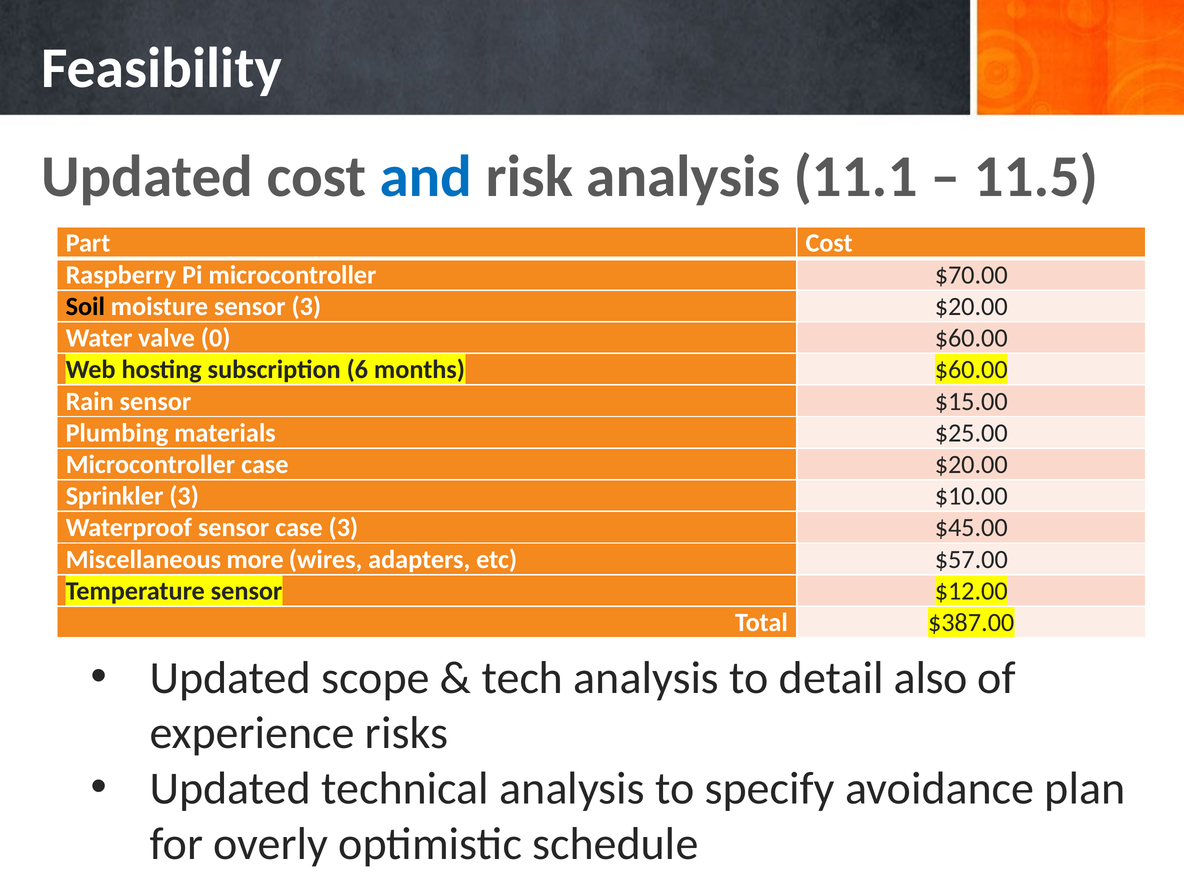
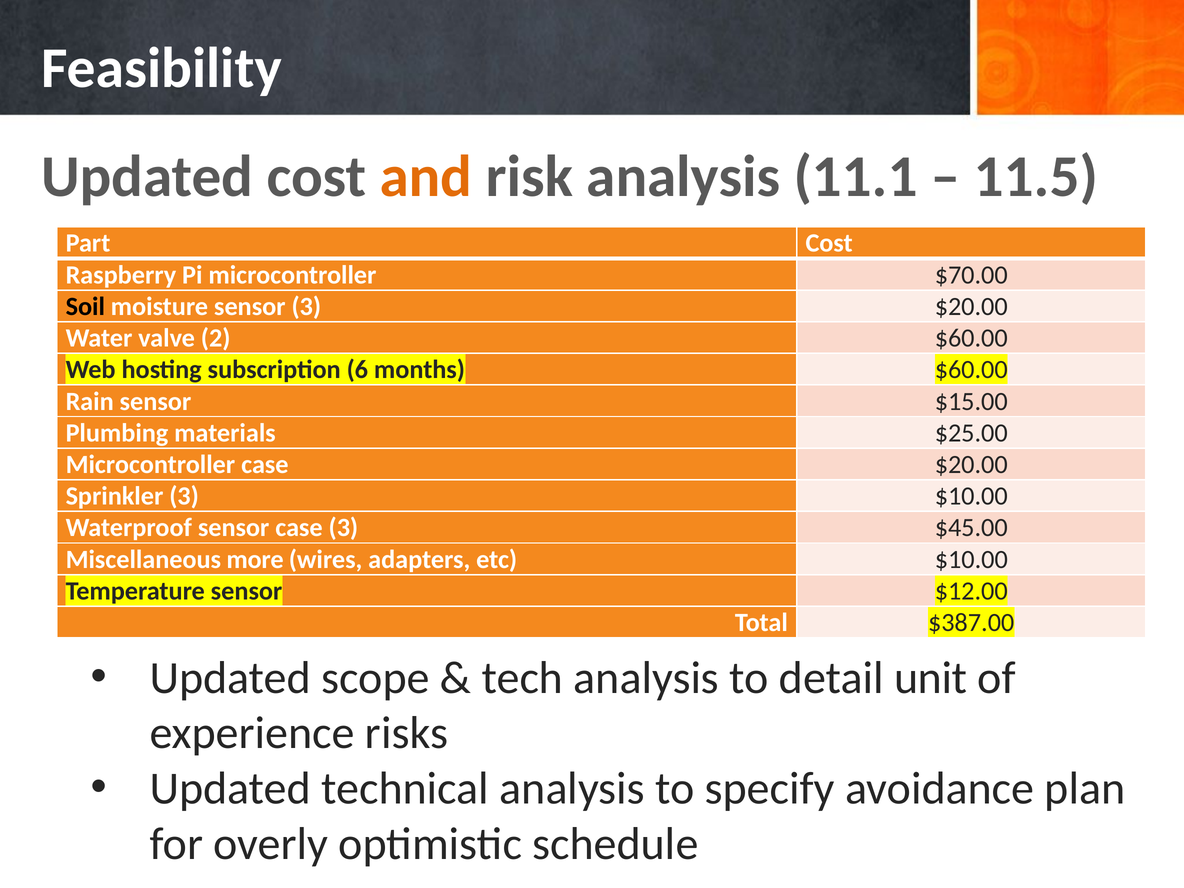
and colour: blue -> orange (426, 177)
0: 0 -> 2 (216, 338)
etc $57.00: $57.00 -> $10.00 (971, 559)
also: also -> unit (931, 678)
